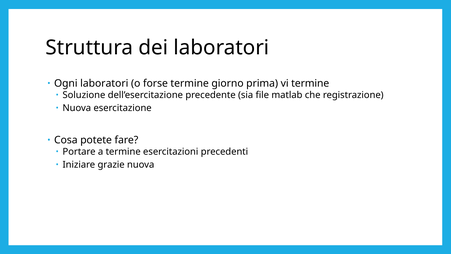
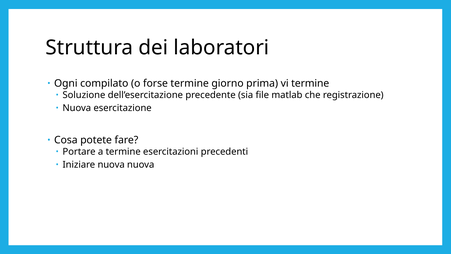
Ogni laboratori: laboratori -> compilato (104, 83)
Iniziare grazie: grazie -> nuova (111, 165)
